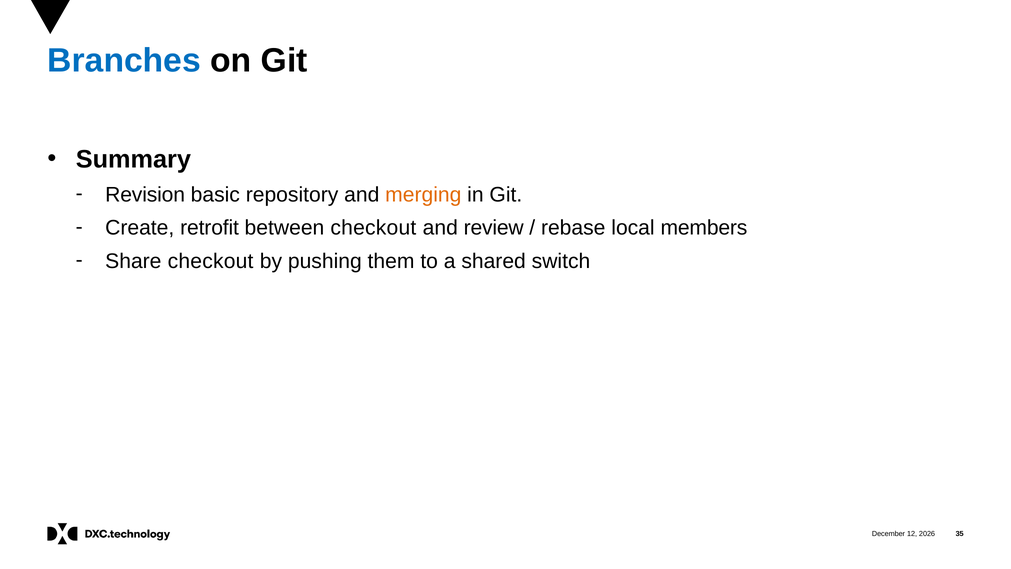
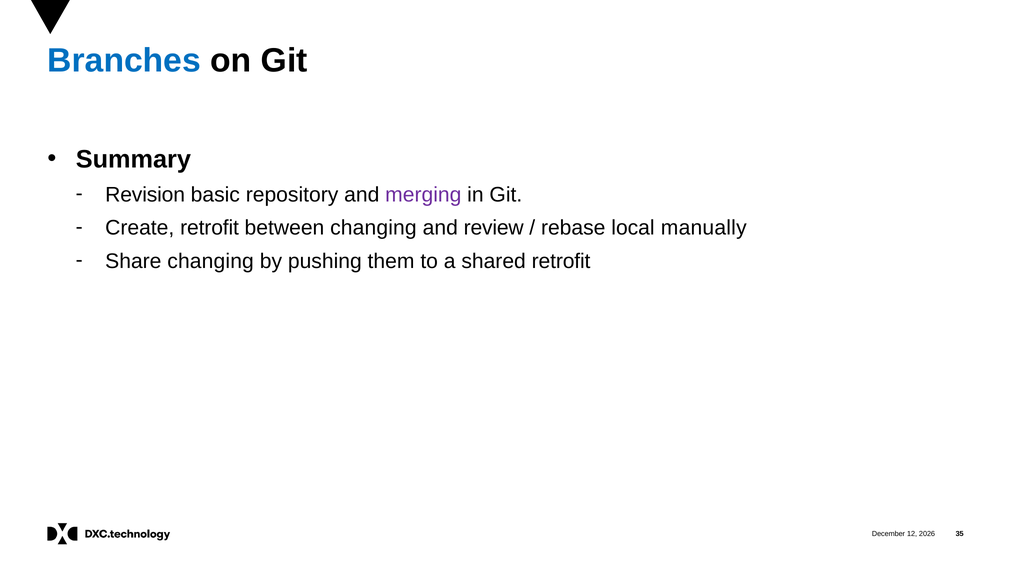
merging colour: orange -> purple (423, 195)
between checkout: checkout -> changing (373, 228)
members: members -> manually (704, 228)
Share checkout: checkout -> changing (211, 261)
shared switch: switch -> retrofit (561, 261)
